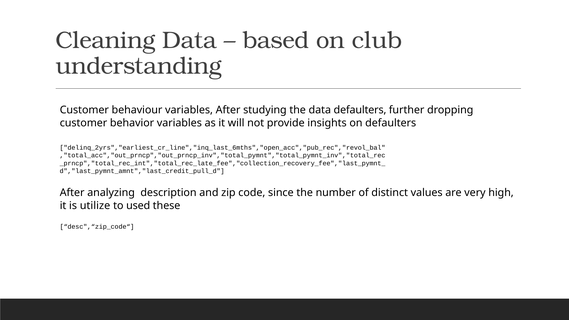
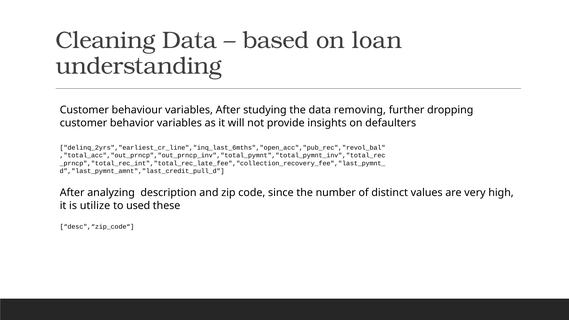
club: club -> loan (377, 40)
data defaulters: defaulters -> removing (360, 110)
